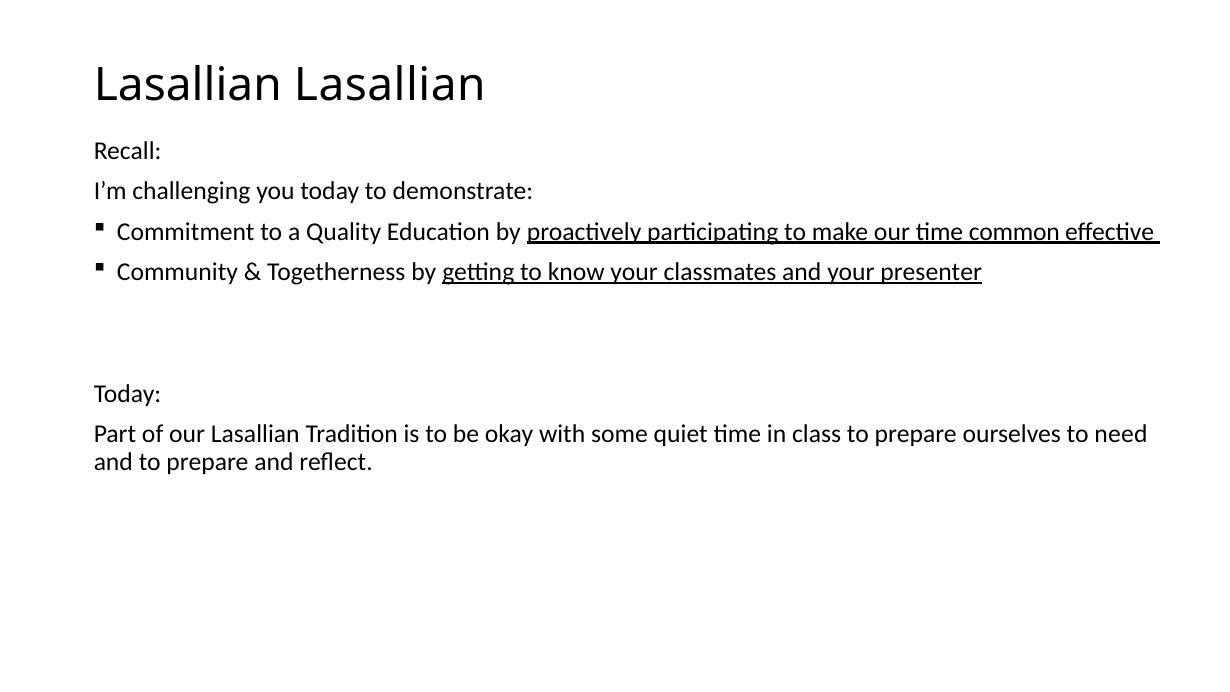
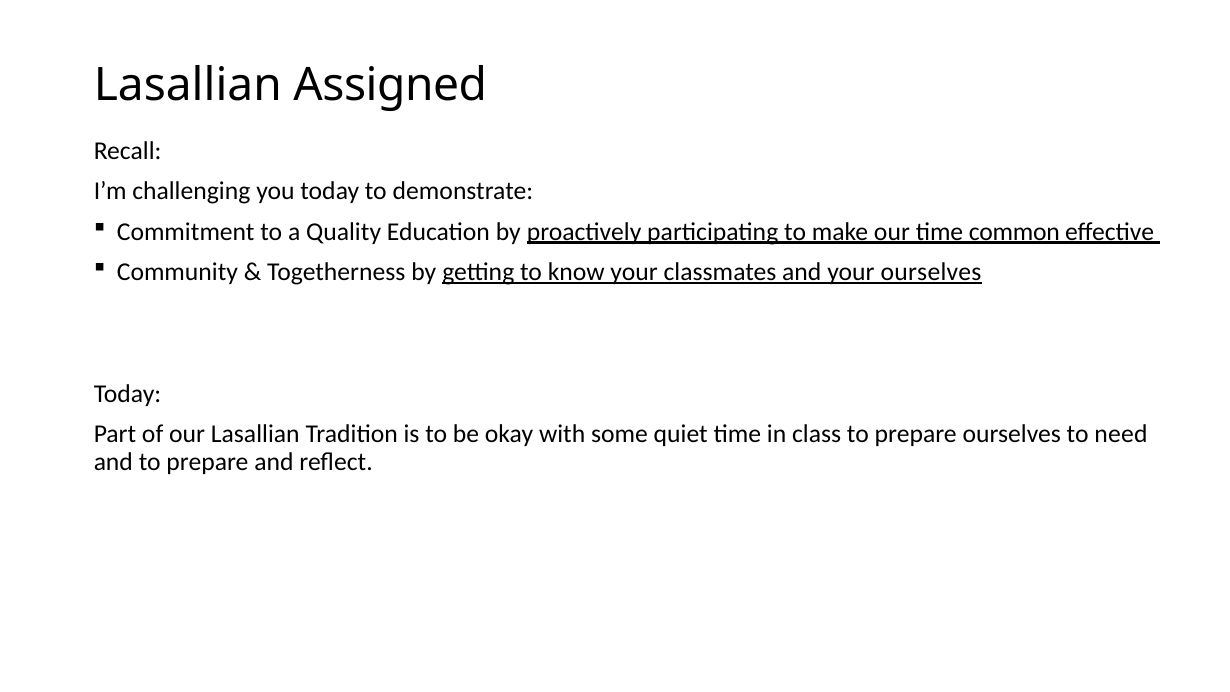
Lasallian Lasallian: Lasallian -> Assigned (390, 86)
your presenter: presenter -> ourselves (931, 272)
